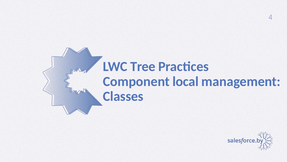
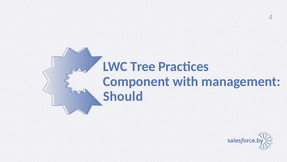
local: local -> with (186, 81)
Classes: Classes -> Should (123, 96)
